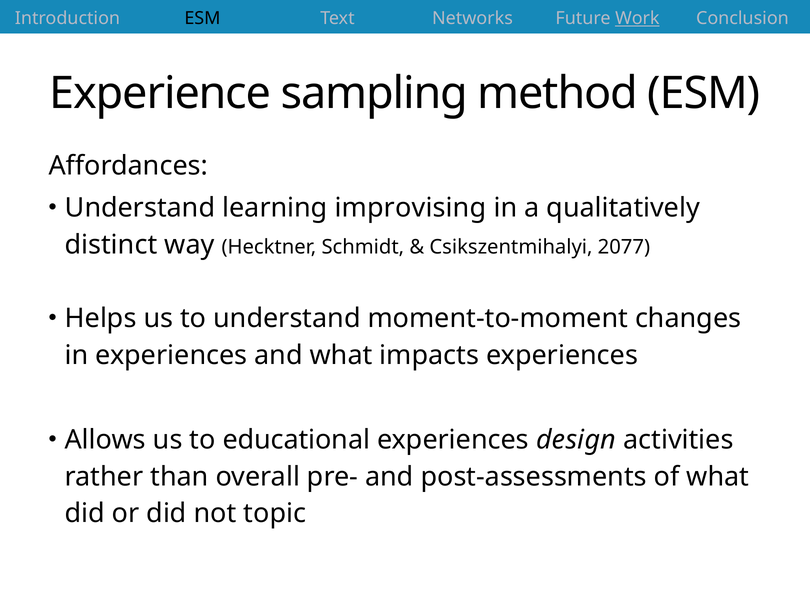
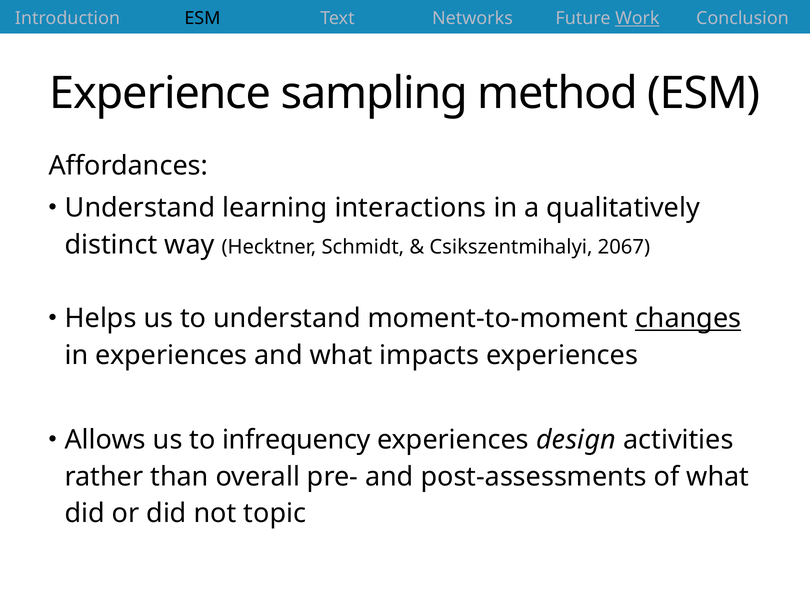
improvising: improvising -> interactions (410, 208)
2077: 2077 -> 2067 (624, 247)
changes underline: none -> present (688, 319)
educational: educational -> infrequency (296, 440)
